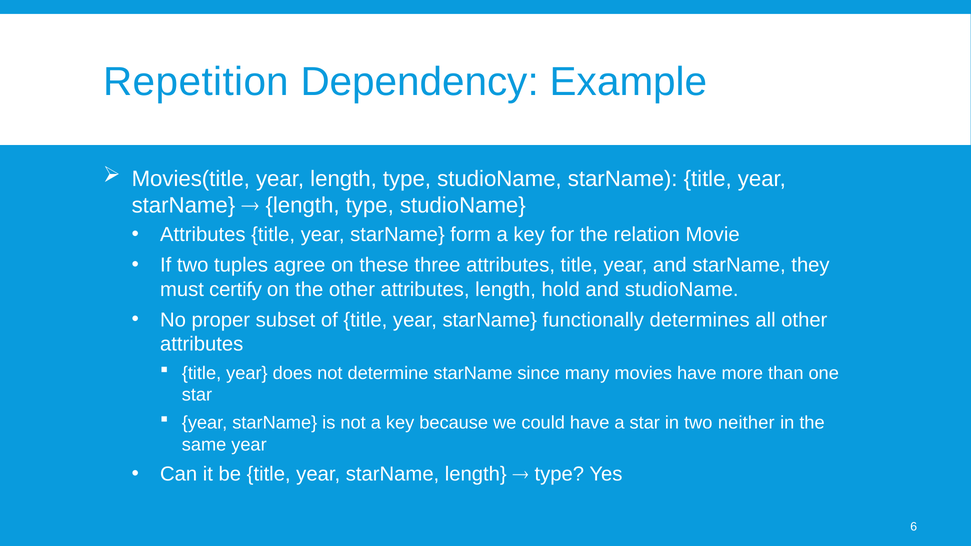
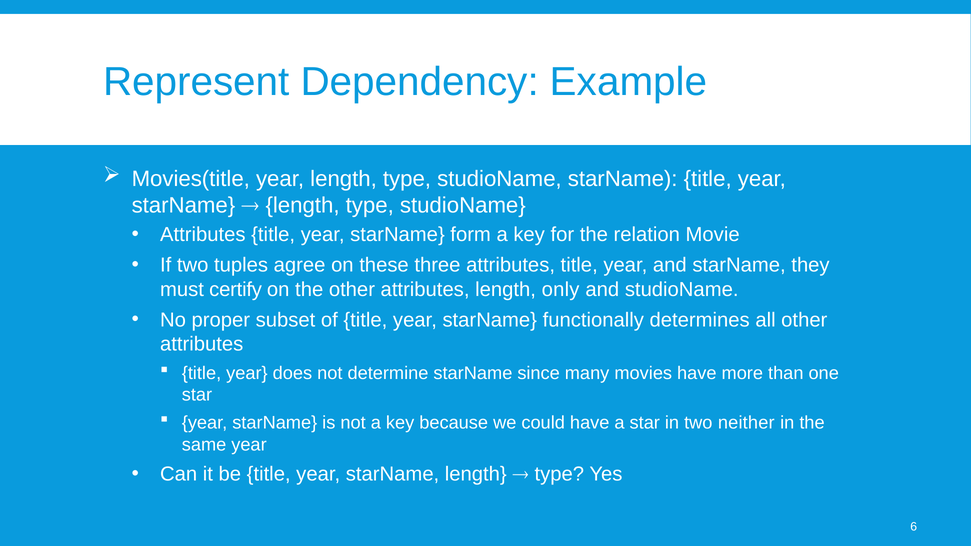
Repetition: Repetition -> Represent (196, 82)
hold: hold -> only (561, 290)
